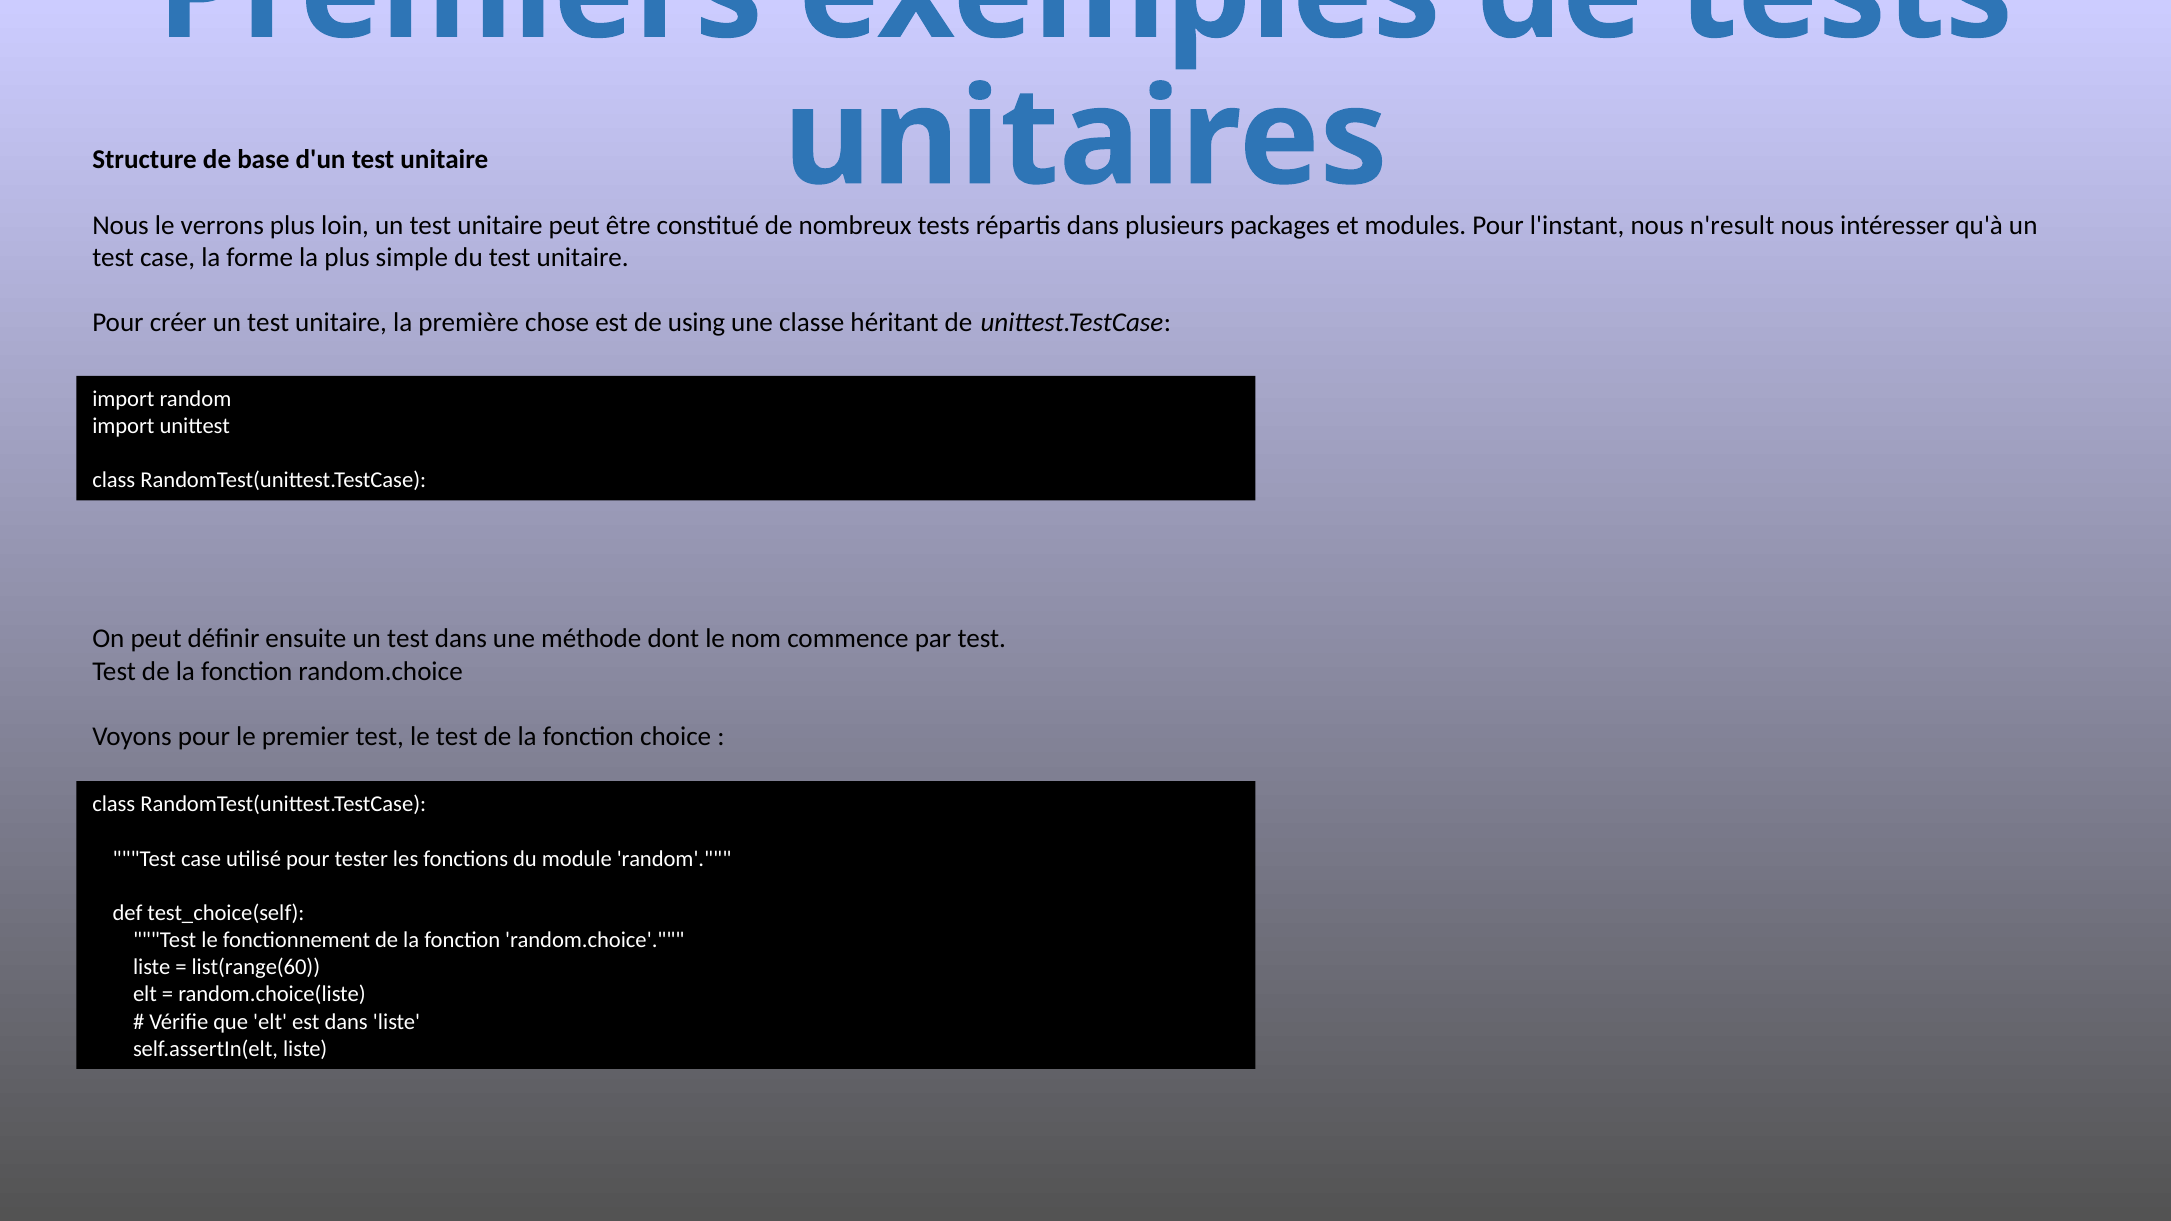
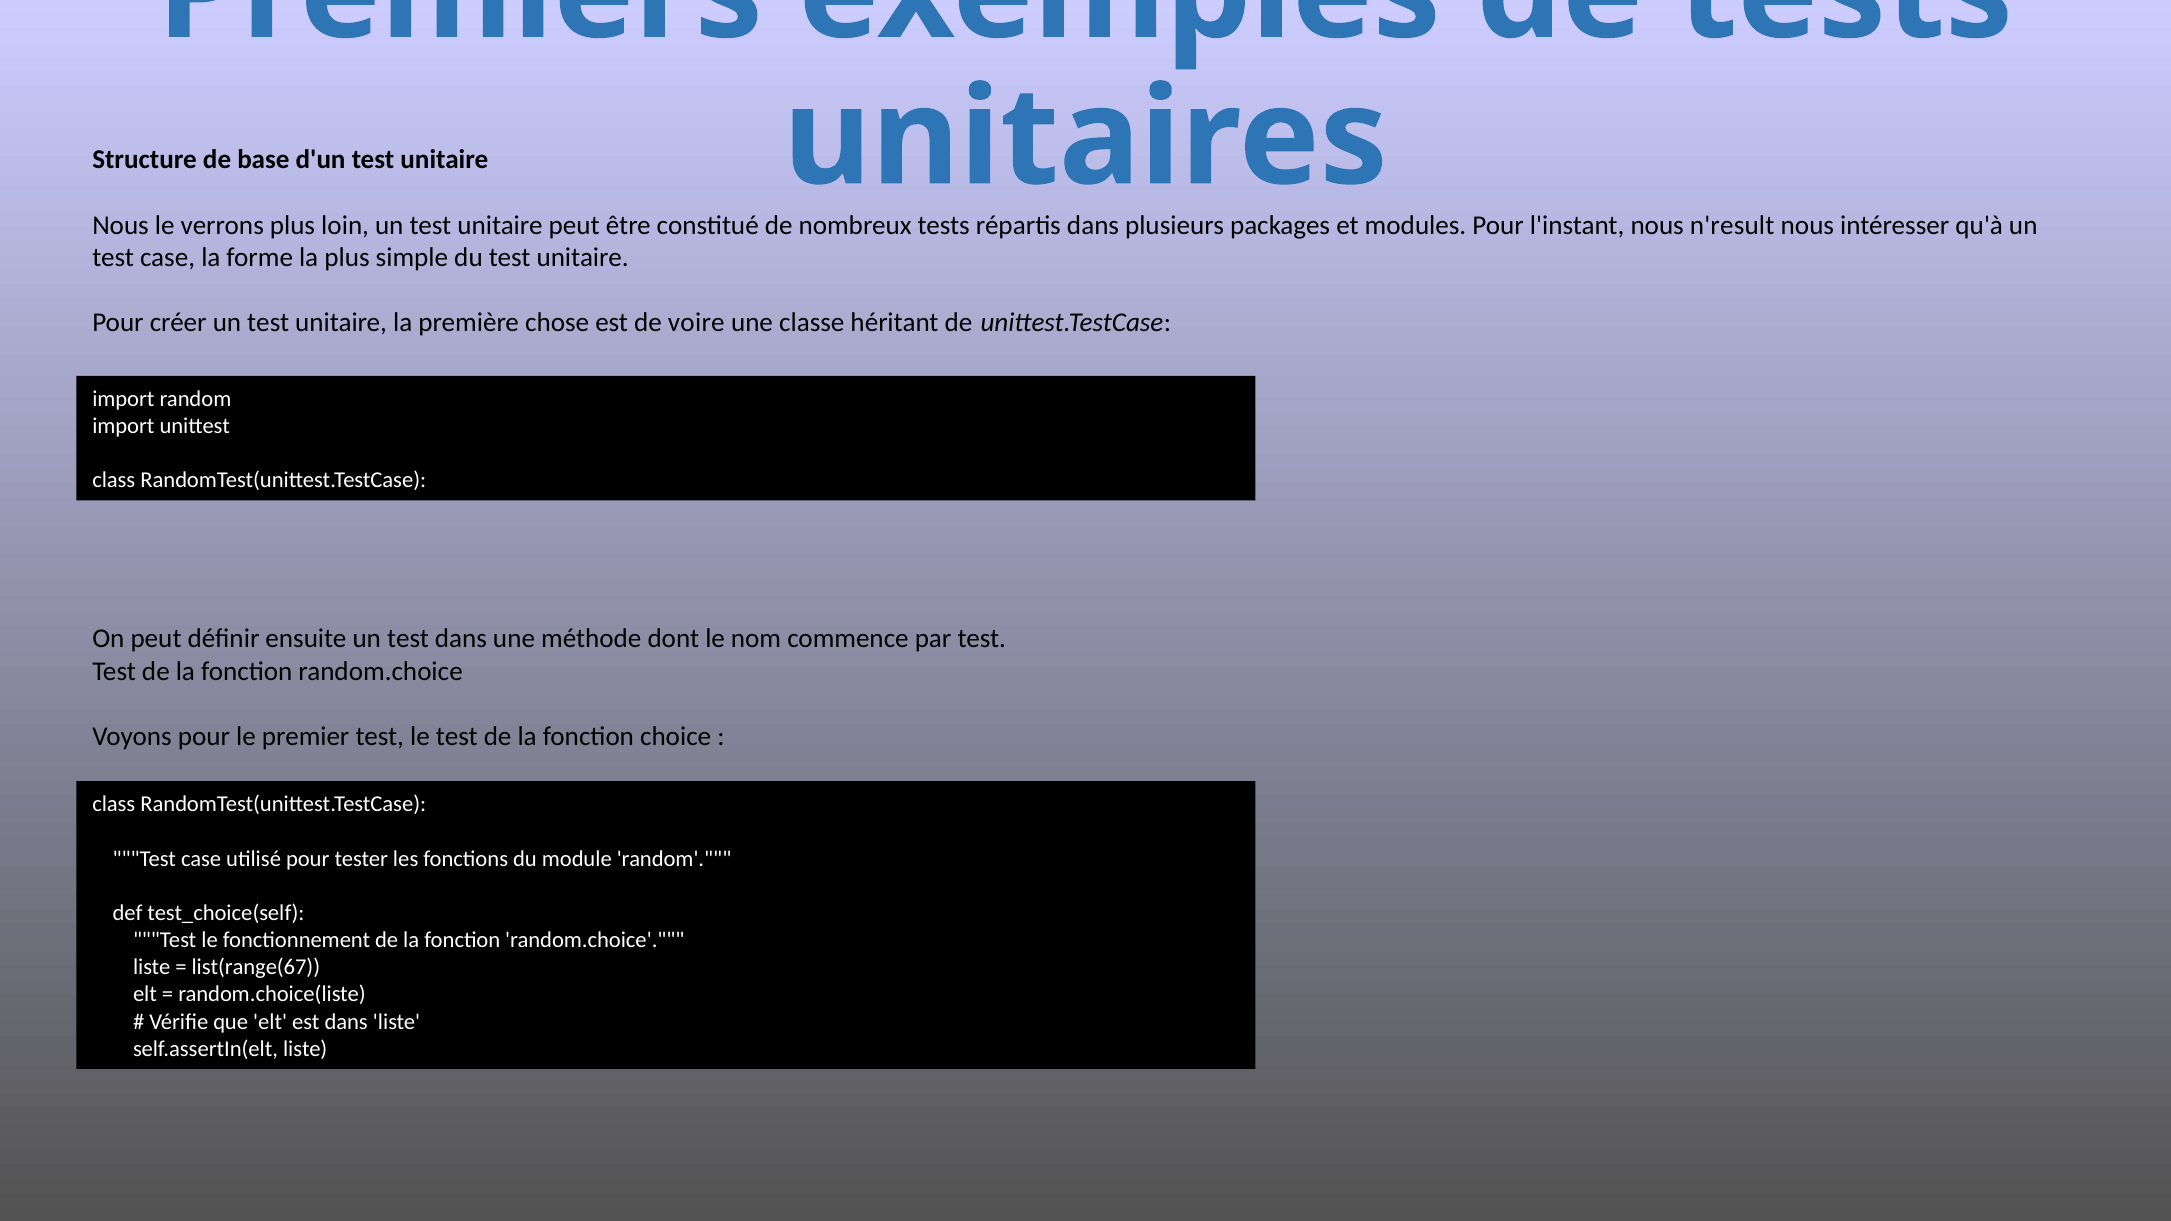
using: using -> voire (696, 323)
list(range(60: list(range(60 -> list(range(67 (256, 967)
